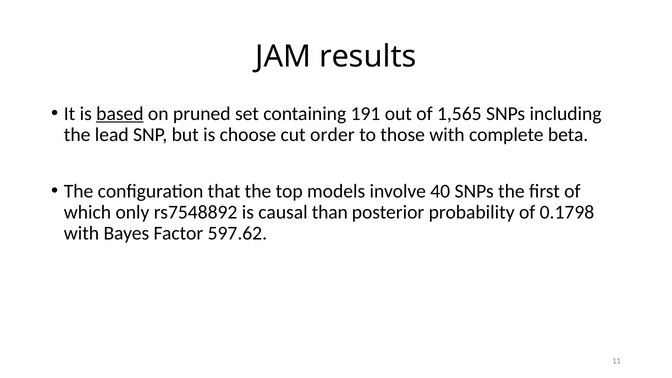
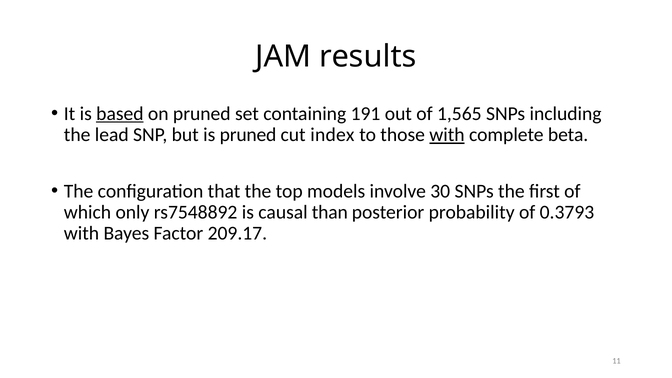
is choose: choose -> pruned (248, 135)
order: order -> index (332, 135)
with underline: none -> present (447, 135)
40: 40 -> 30 (440, 191)
0.1798: 0.1798 -> 0.3793 (567, 212)
597.62: 597.62 -> 209.17 (237, 233)
